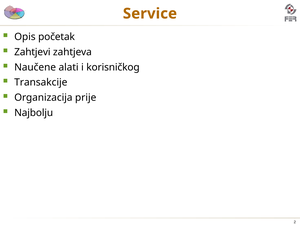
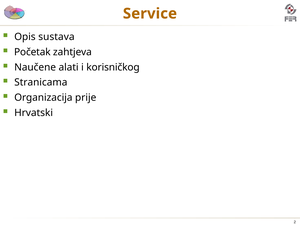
početak: početak -> sustava (56, 37)
Zahtjevi: Zahtjevi -> Početak (32, 52)
Transakcije: Transakcije -> Stranicama (41, 82)
Najbolju: Najbolju -> Hrvatski (34, 113)
